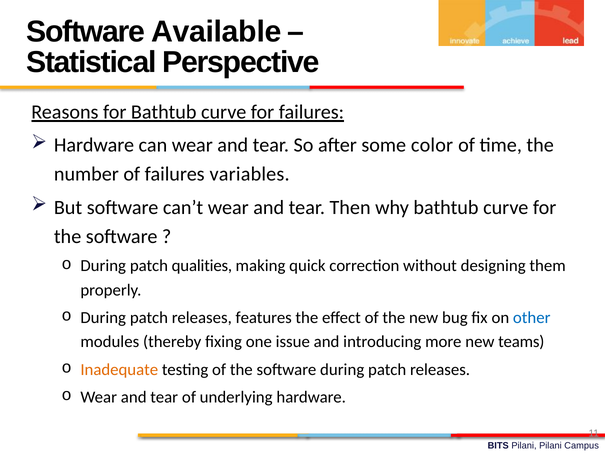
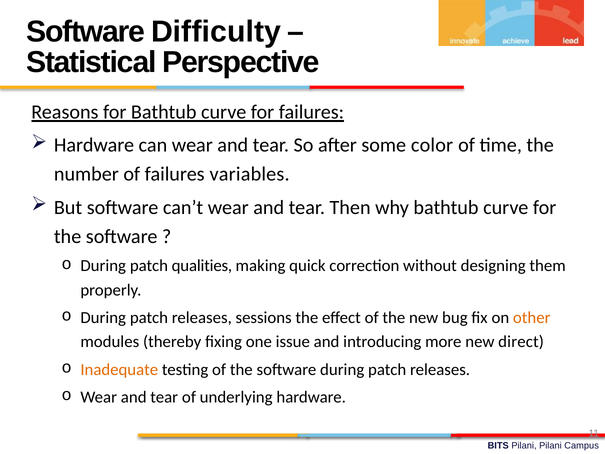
Available: Available -> Difficulty (216, 32)
features: features -> sessions (264, 317)
other colour: blue -> orange (532, 317)
teams: teams -> direct (521, 342)
